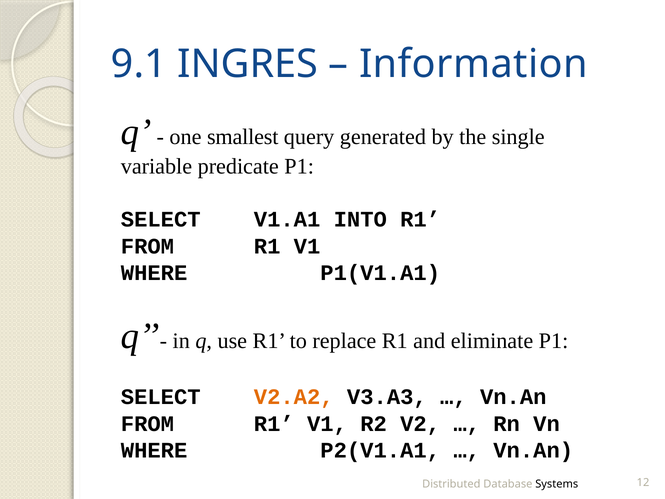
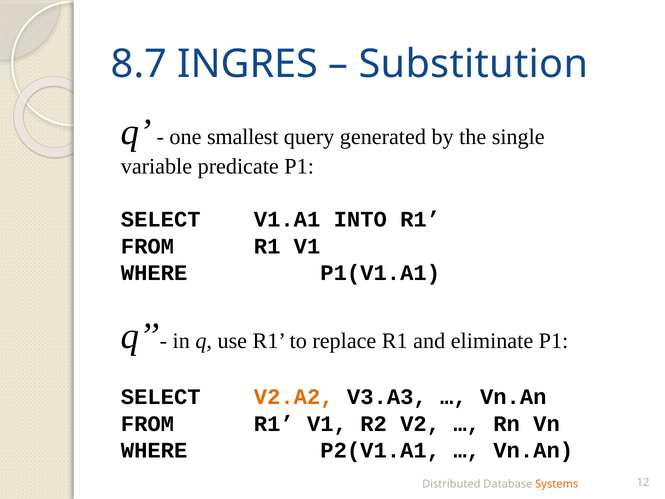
9.1: 9.1 -> 8.7 (139, 64)
Information: Information -> Substitution (473, 64)
Systems colour: black -> orange (557, 484)
